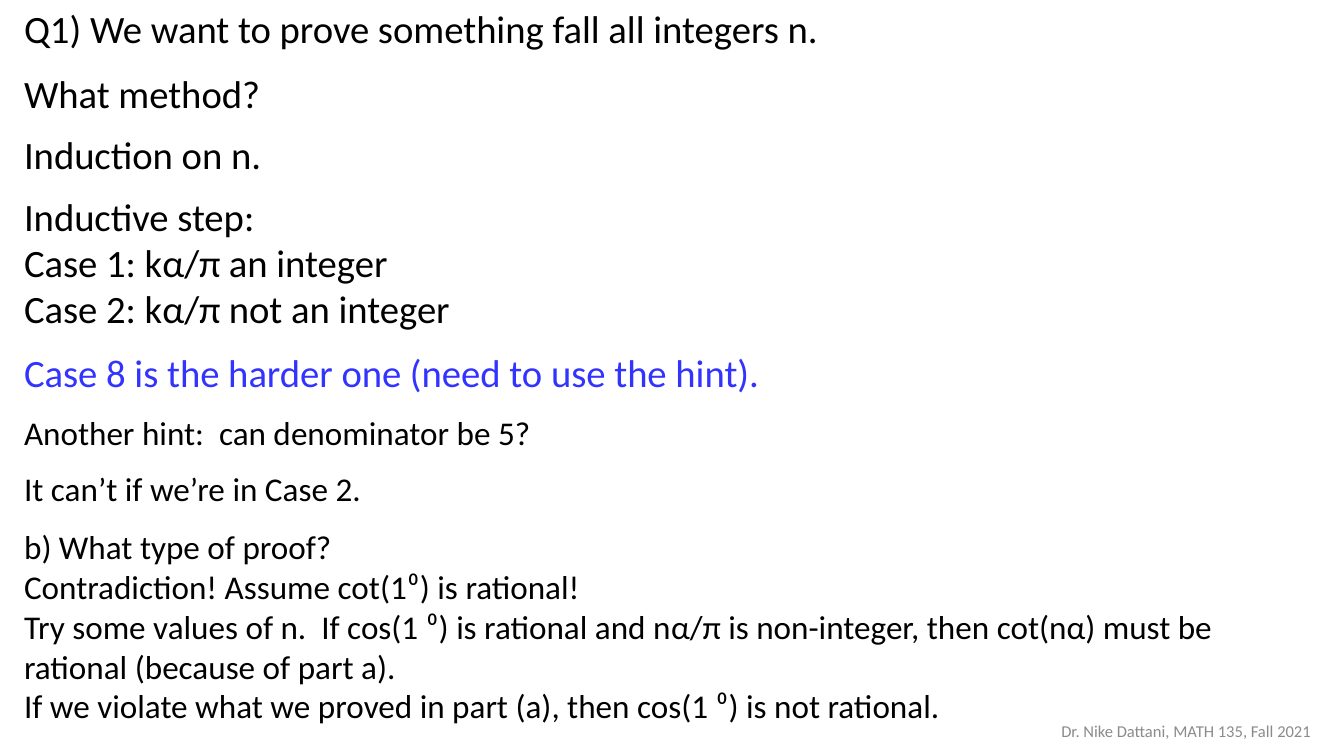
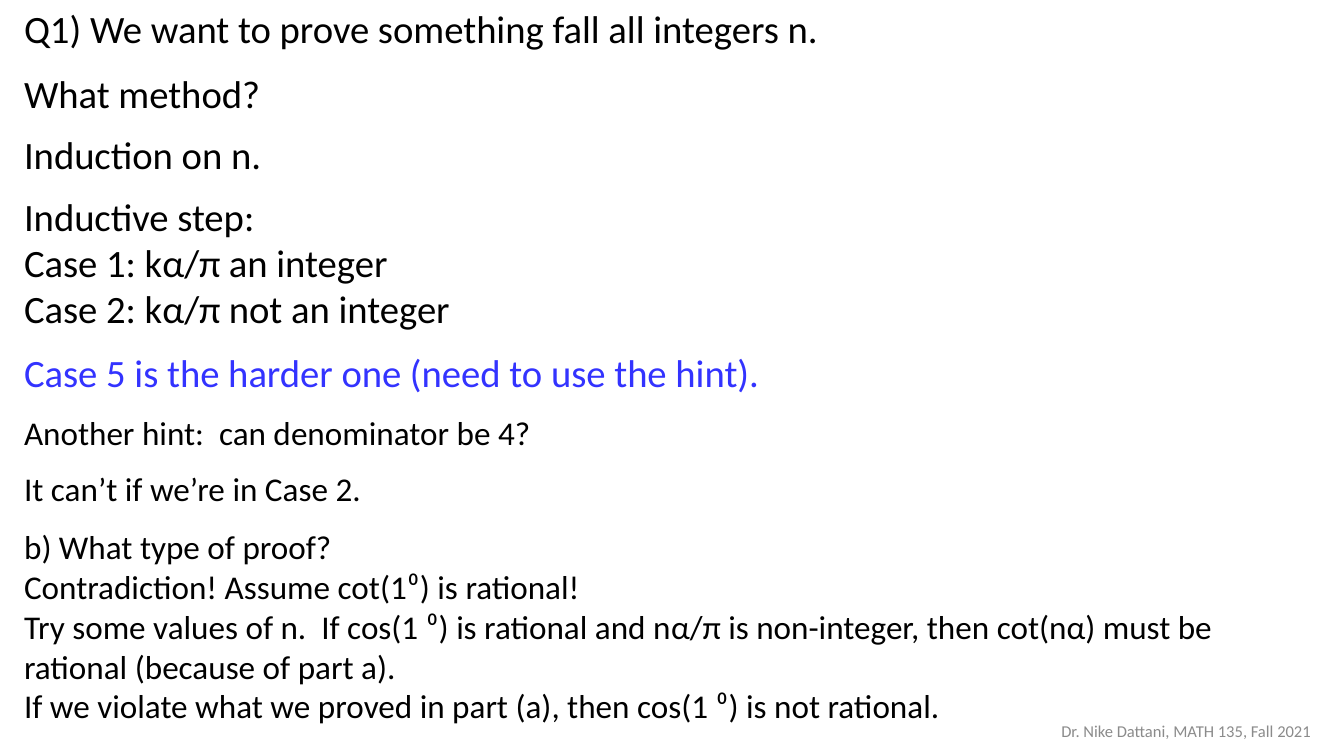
8: 8 -> 5 (116, 375)
5: 5 -> 4 (514, 434)
